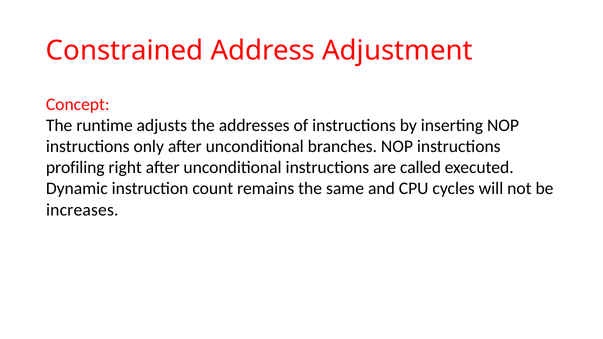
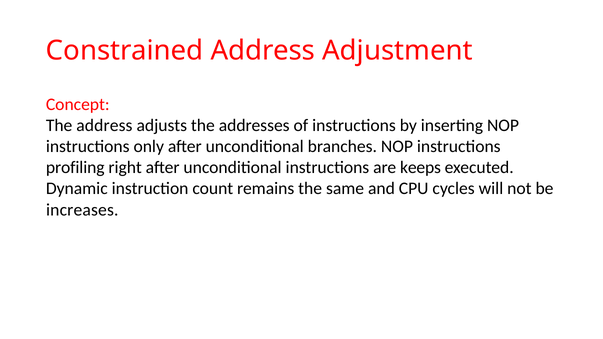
The runtime: runtime -> address (104, 125)
called: called -> keeps (421, 168)
